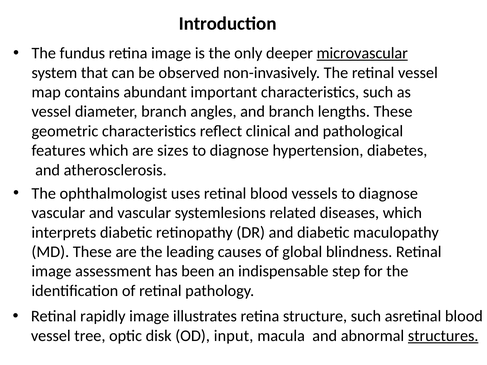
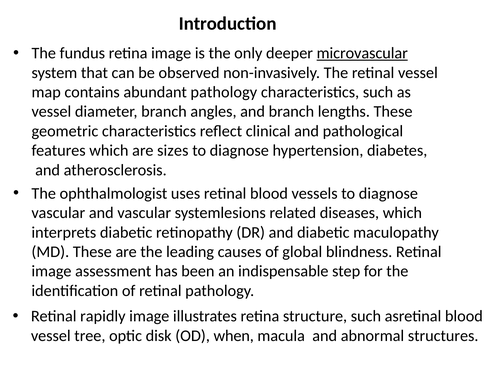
abundant important: important -> pathology (224, 92)
input: input -> when (234, 336)
structures underline: present -> none (443, 336)
